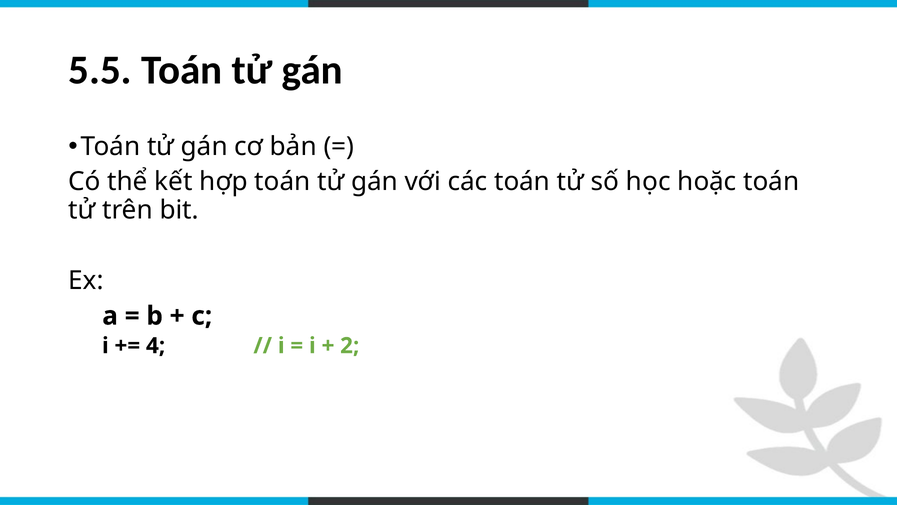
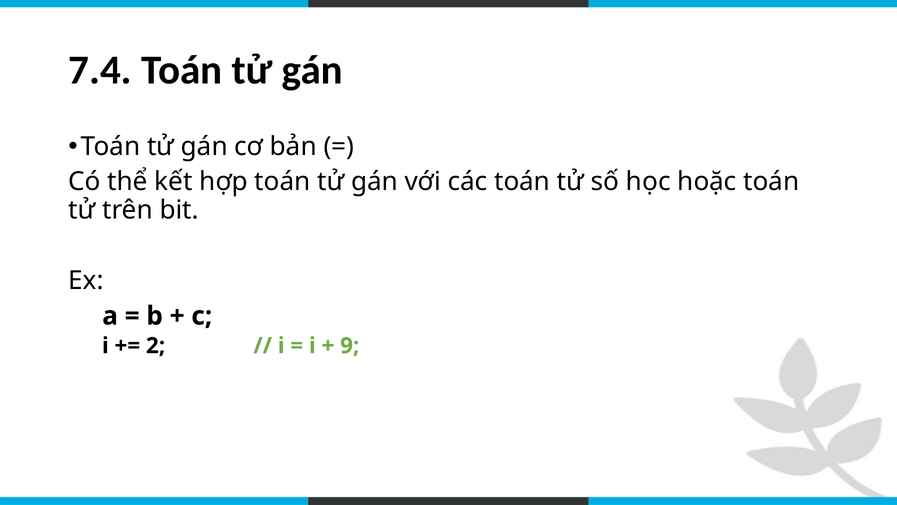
5.5: 5.5 -> 7.4 (100, 70)
4: 4 -> 2 (156, 345)
2: 2 -> 9 (350, 345)
